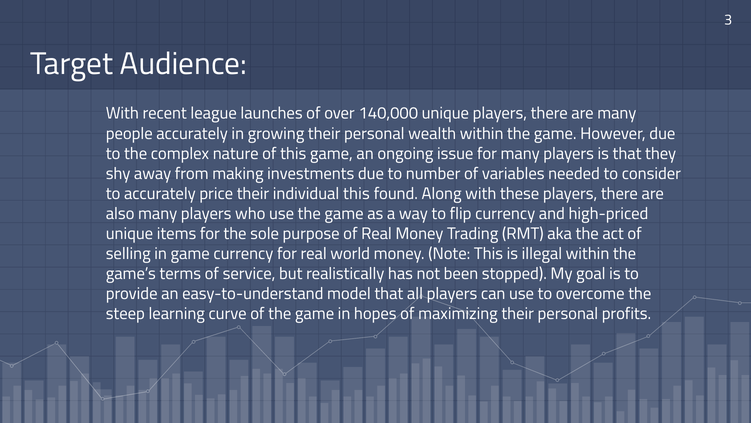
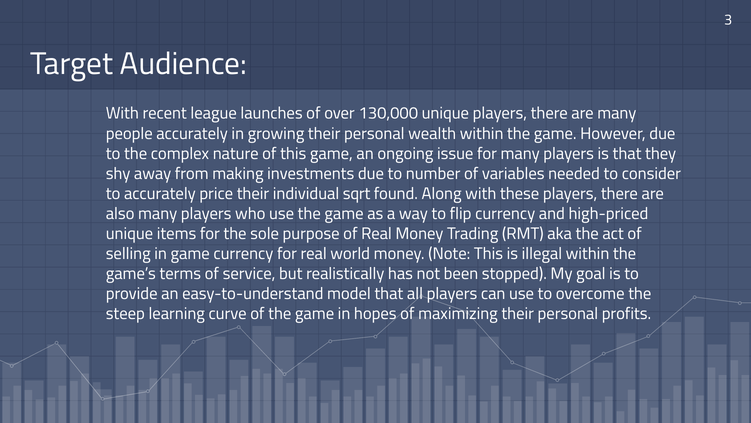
140,000: 140,000 -> 130,000 (388, 113)
individual this: this -> sqrt (357, 193)
